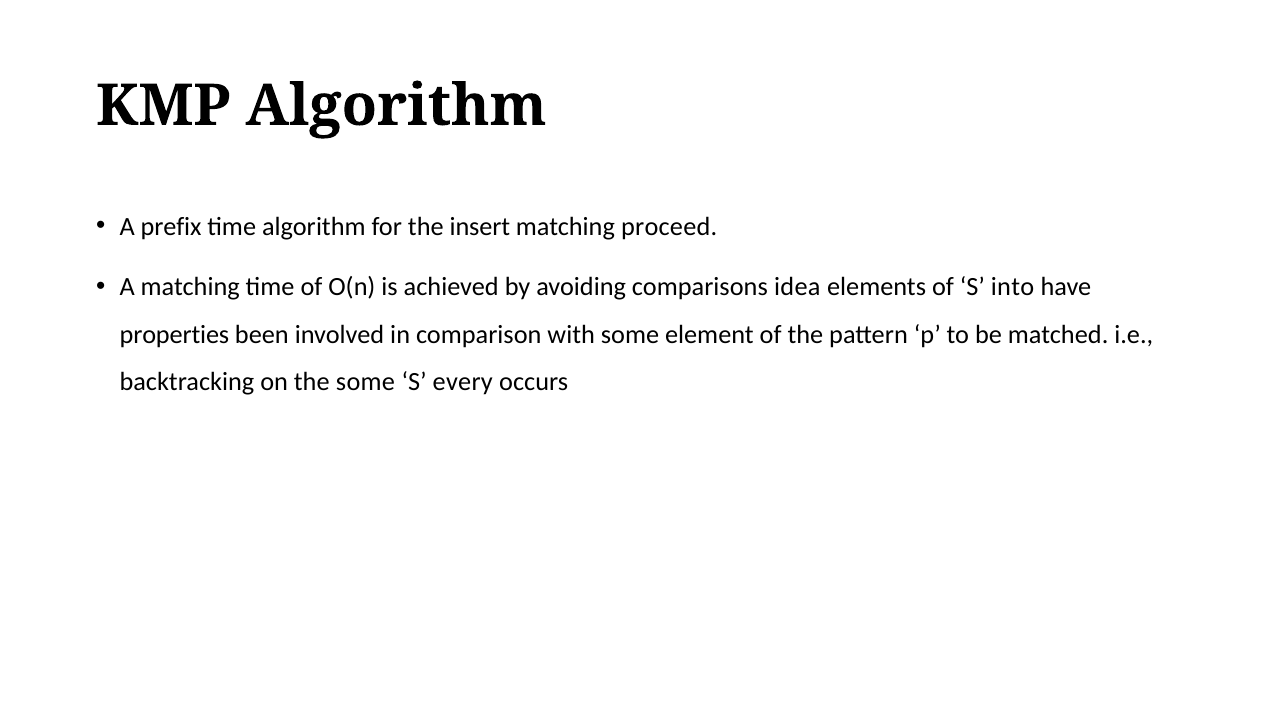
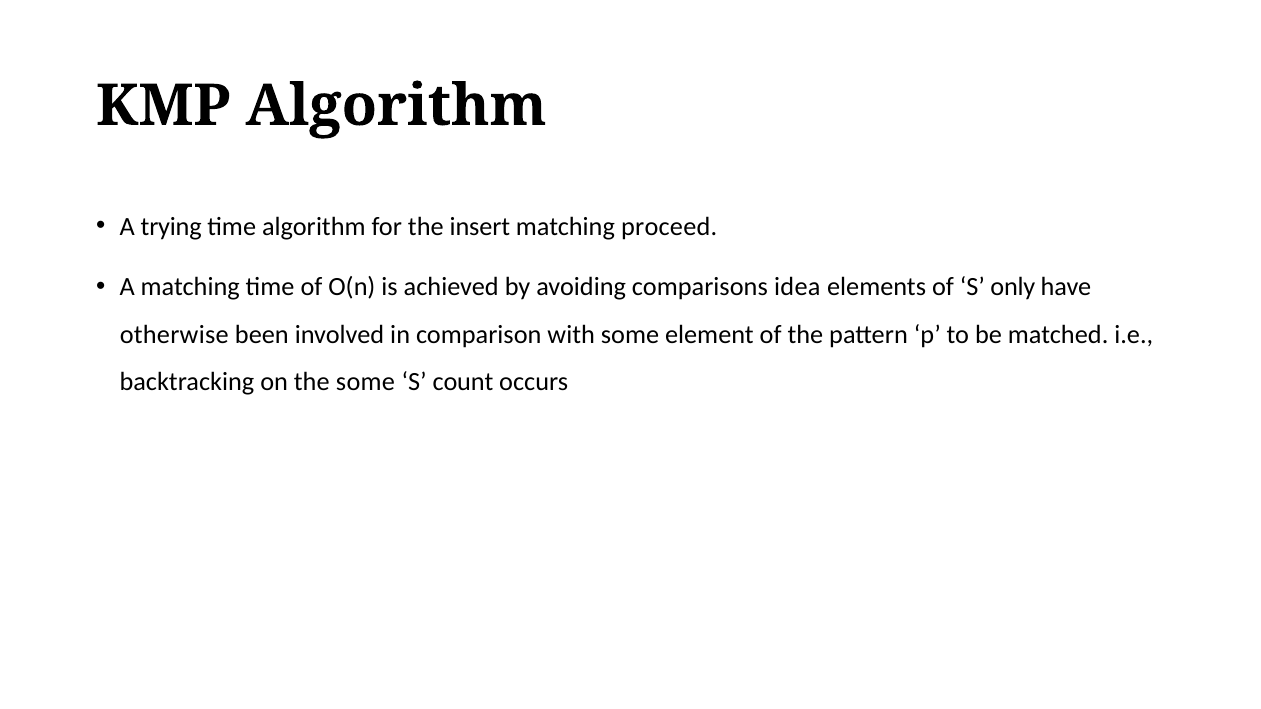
prefix: prefix -> trying (171, 227)
into: into -> only (1013, 287)
properties: properties -> otherwise (174, 335)
every: every -> count (463, 382)
